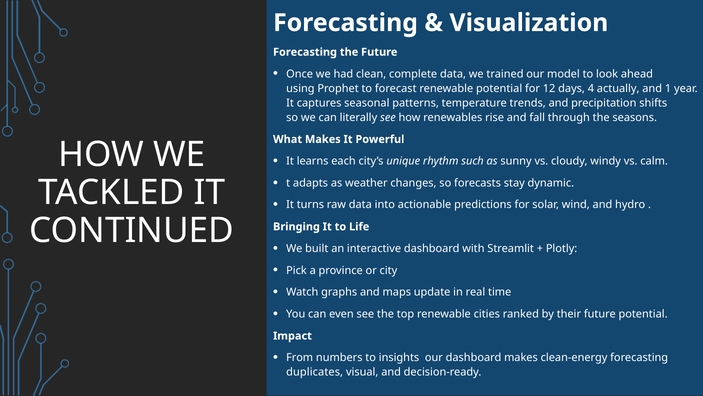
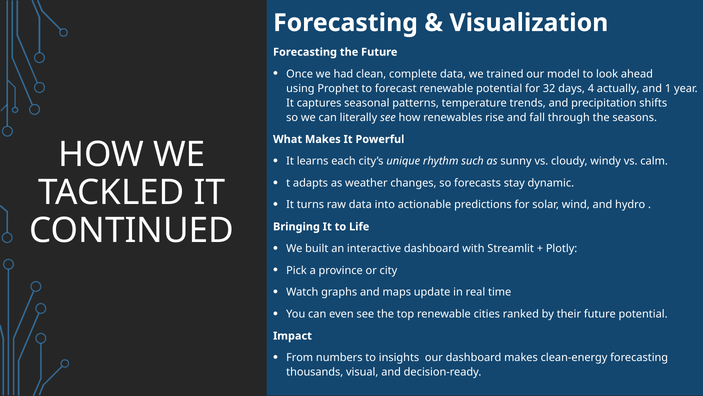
12: 12 -> 32 (549, 88)
duplicates: duplicates -> thousands (315, 372)
